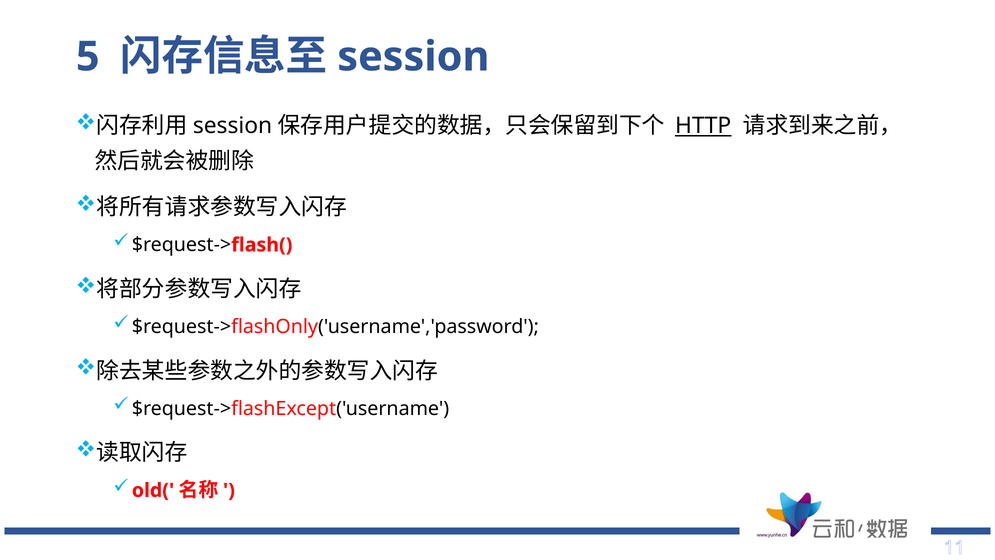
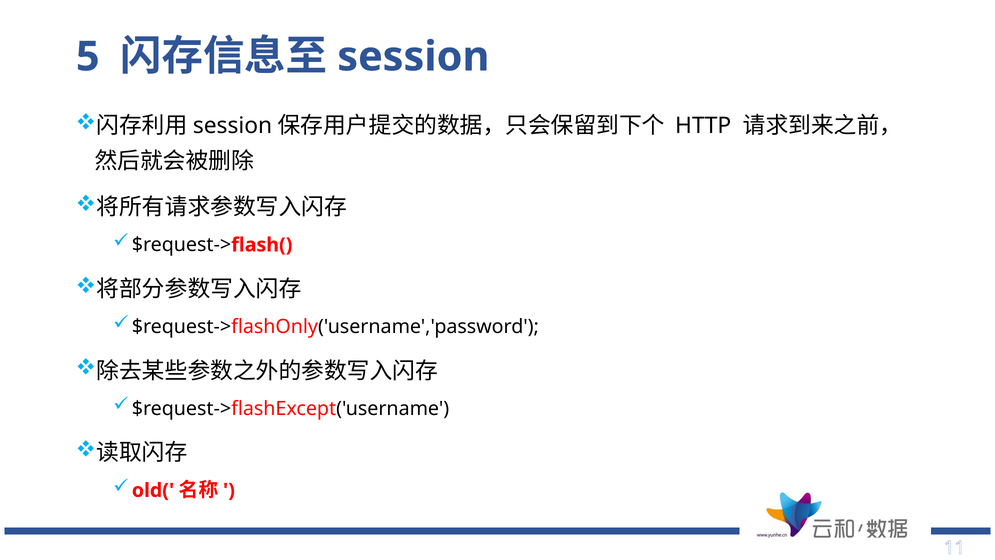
HTTP underline: present -> none (703, 126)
